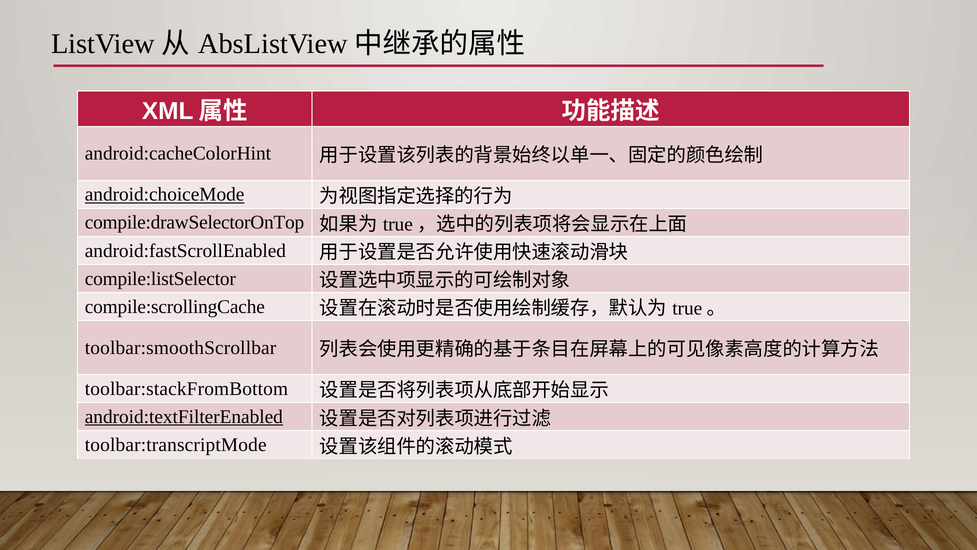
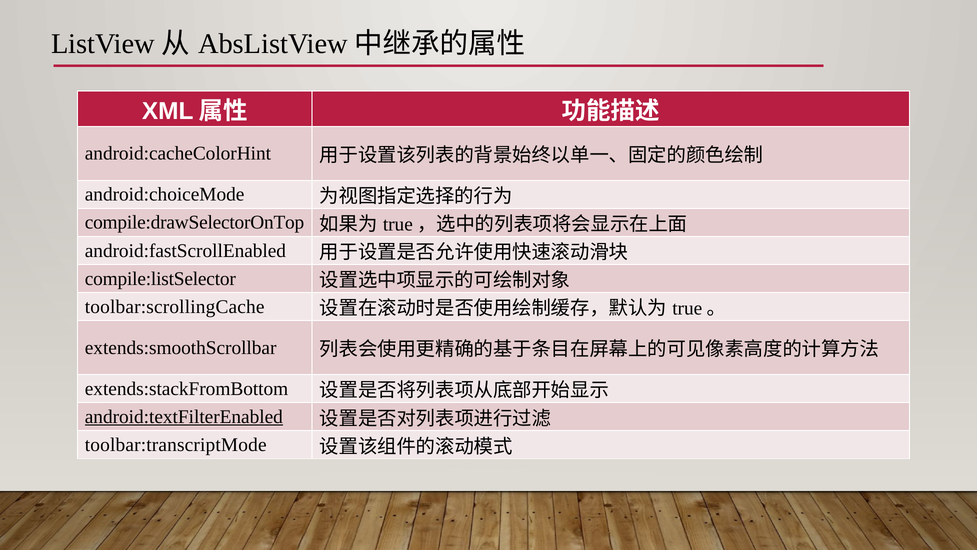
android:choiceMode underline: present -> none (165, 194)
compile:scrollingCache: compile:scrollingCache -> toolbar:scrollingCache (175, 306)
toolbar:smoothScrollbar: toolbar:smoothScrollbar -> extends:smoothScrollbar (181, 347)
toolbar:stackFromBottom: toolbar:stackFromBottom -> extends:stackFromBottom (187, 388)
